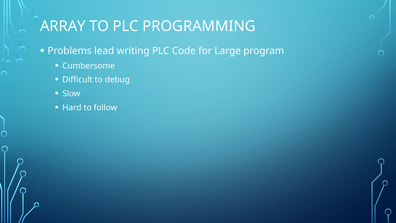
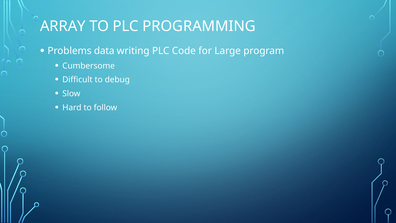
lead: lead -> data (104, 51)
